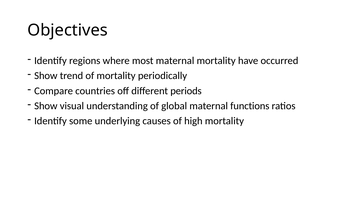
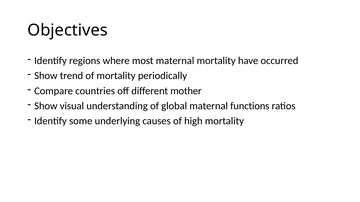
periods: periods -> mother (186, 91)
